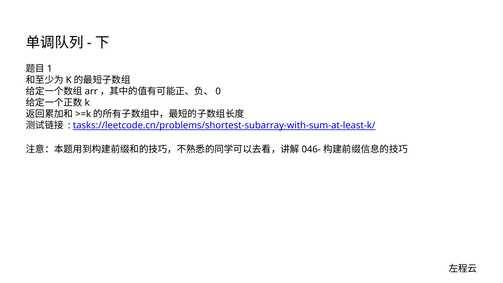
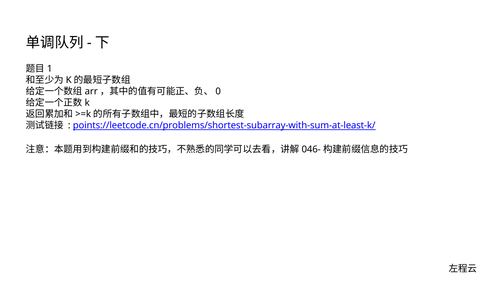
tasks://leetcode.cn/problems/shortest-subarray-with-sum-at-least-k/: tasks://leetcode.cn/problems/shortest-subarray-with-sum-at-least-k/ -> points://leetcode.cn/problems/shortest-subarray-with-sum-at-least-k/ (224, 125)
